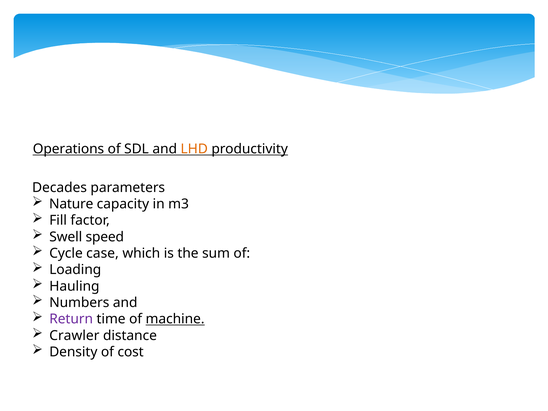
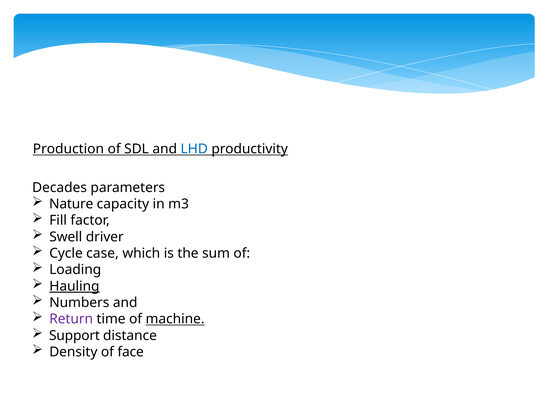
Operations: Operations -> Production (68, 149)
LHD colour: orange -> blue (194, 149)
speed: speed -> driver (105, 237)
Hauling underline: none -> present (74, 286)
Crawler: Crawler -> Support (74, 336)
cost: cost -> face (131, 352)
